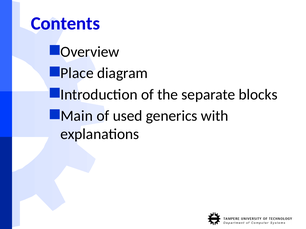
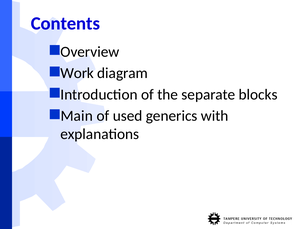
Place: Place -> Work (77, 73)
